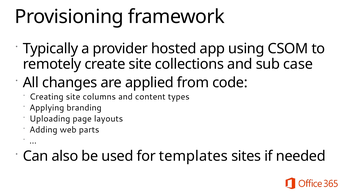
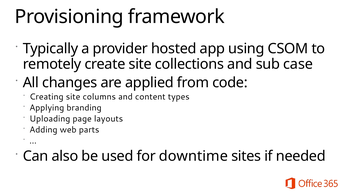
templates: templates -> downtime (193, 157)
